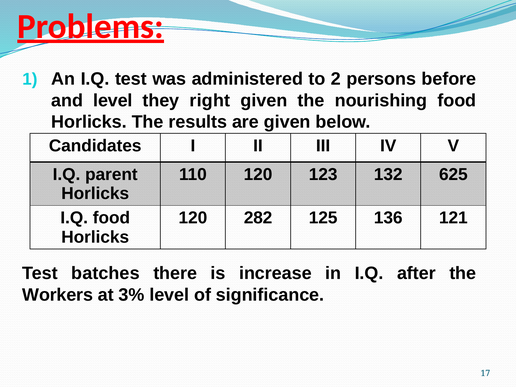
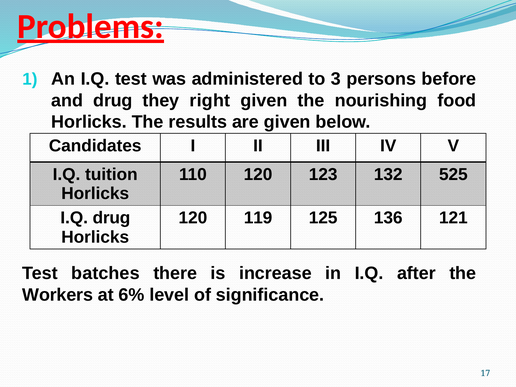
2: 2 -> 3 (336, 79)
and level: level -> drug (113, 101)
parent: parent -> tuition (111, 174)
625: 625 -> 525 (453, 174)
I.Q food: food -> drug (111, 218)
282: 282 -> 119 (258, 218)
3%: 3% -> 6% (132, 295)
